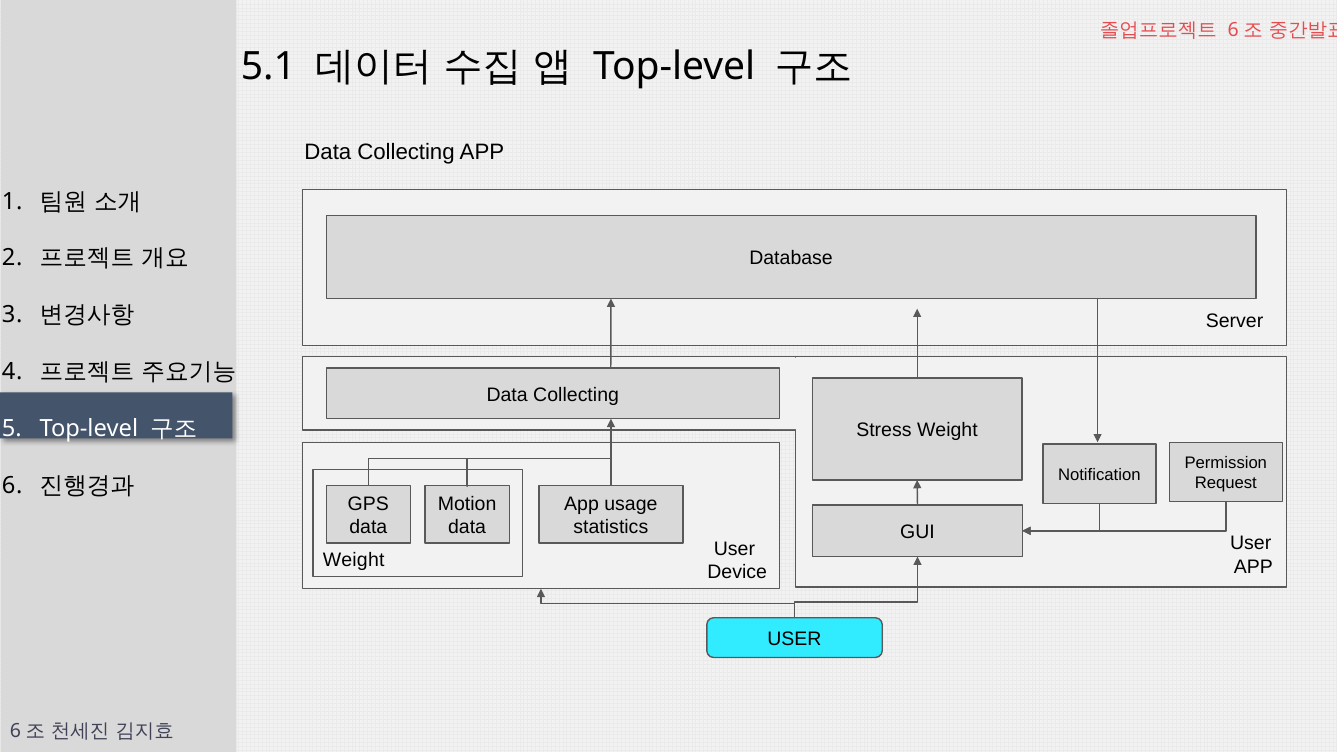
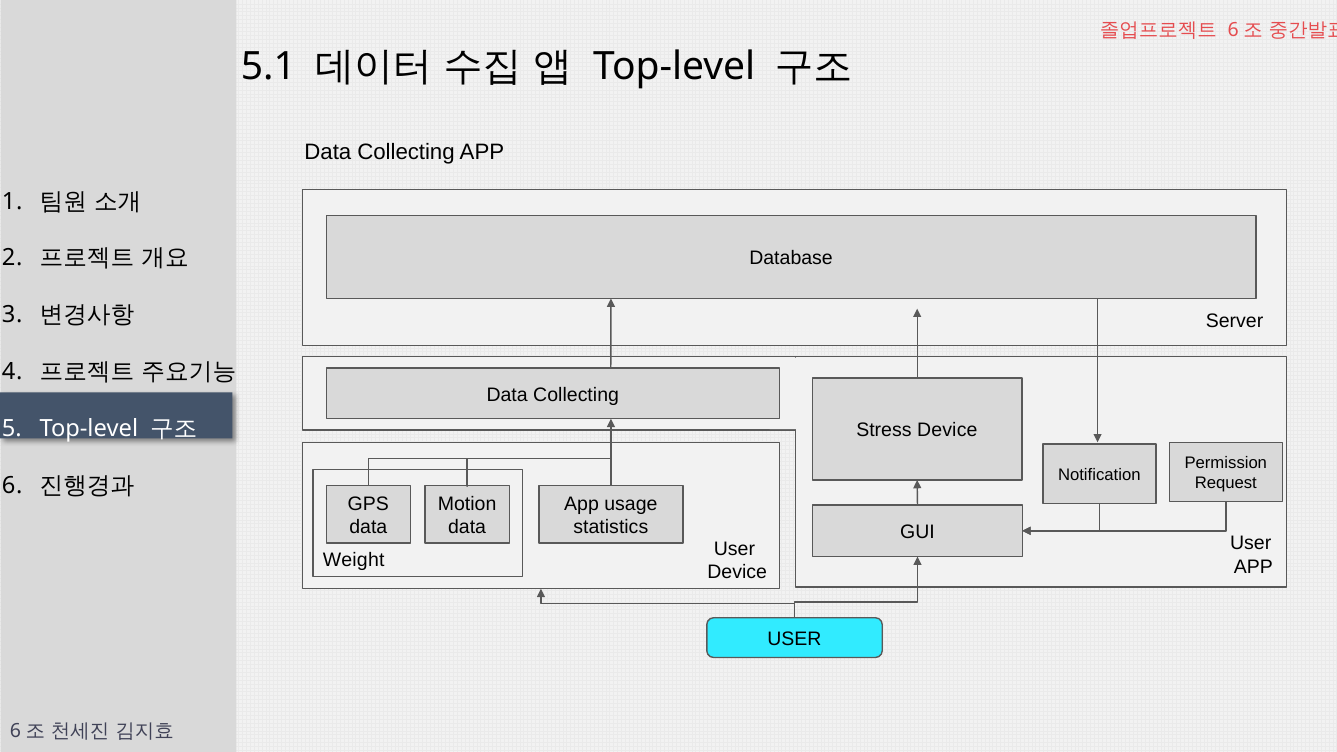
Stress Weight: Weight -> Device (947, 430)
